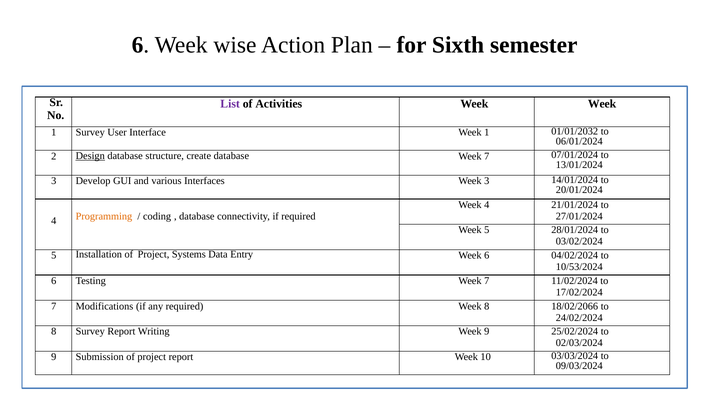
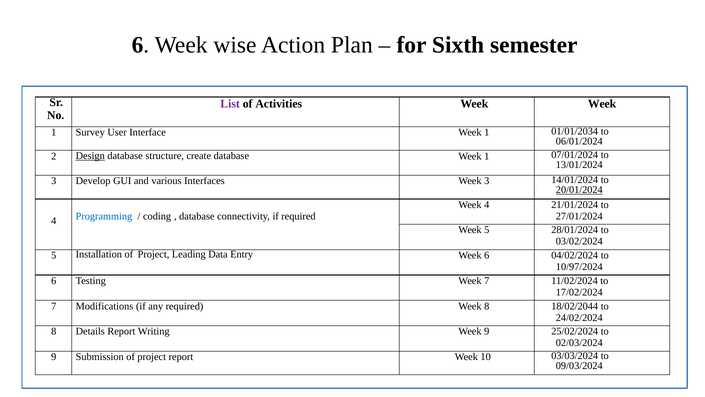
01/01/2032: 01/01/2032 -> 01/01/2034 (575, 131)
database Week 7: 7 -> 1 (487, 156)
20/01/2024 underline: none -> present (579, 190)
Programming colour: orange -> blue (104, 216)
Systems: Systems -> Leading (189, 254)
10/53/2024: 10/53/2024 -> 10/97/2024 (579, 267)
18/02/2066: 18/02/2066 -> 18/02/2044 (575, 306)
8 Survey: Survey -> Details (90, 331)
